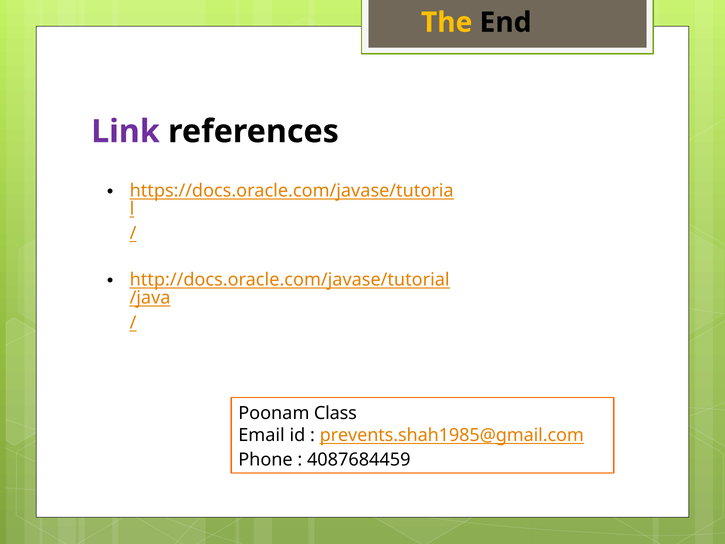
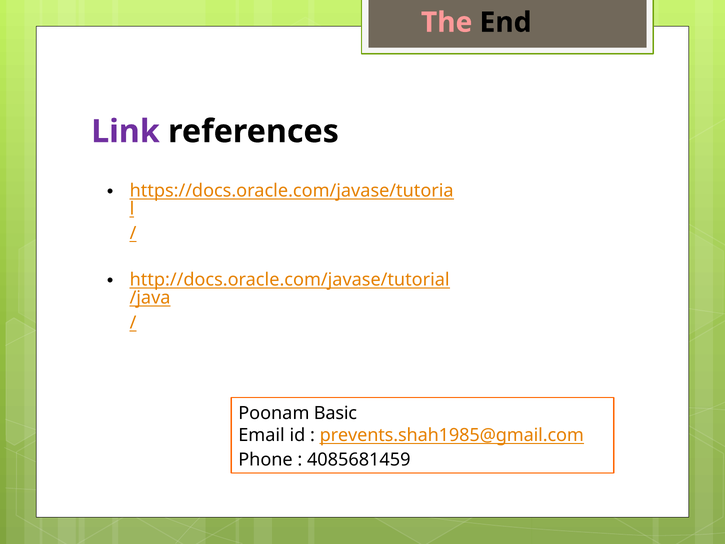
The colour: yellow -> pink (447, 22)
Class: Class -> Basic (335, 413)
4087684459: 4087684459 -> 4085681459 (359, 460)
